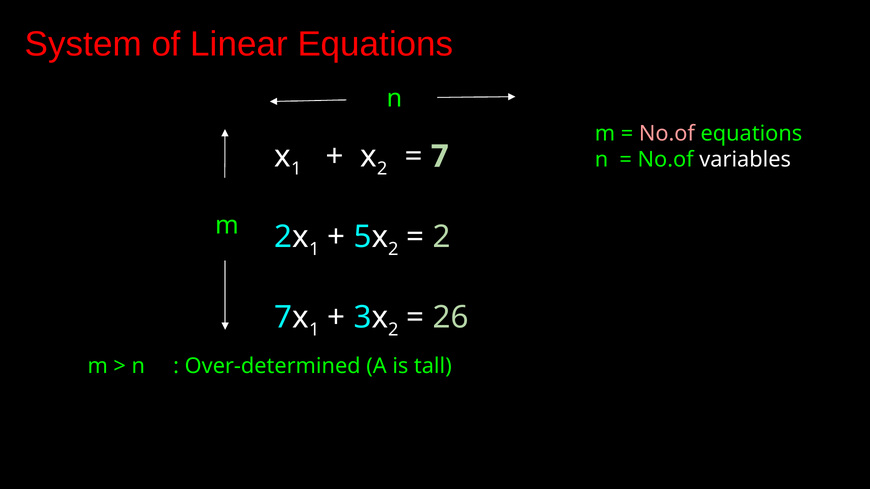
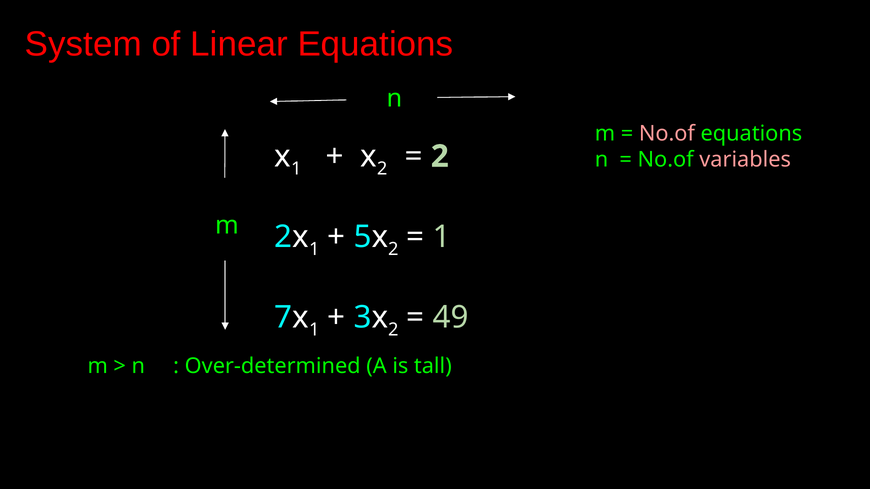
7: 7 -> 2 (440, 157)
variables colour: white -> pink (745, 160)
2: 2 -> 1 (442, 237)
26: 26 -> 49 (451, 318)
